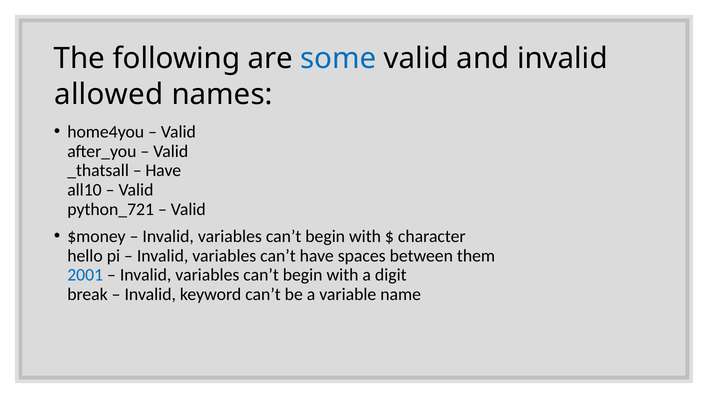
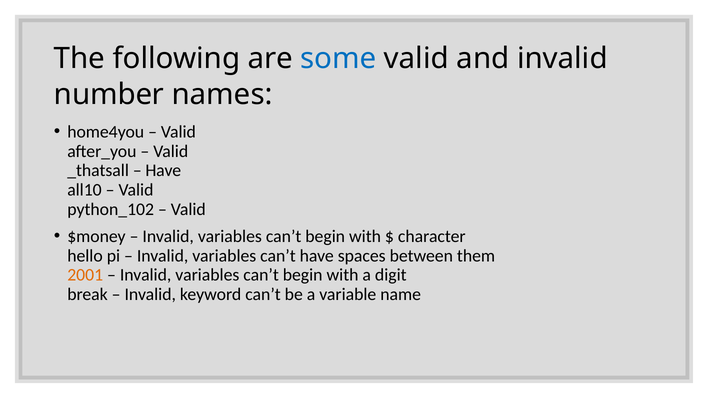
allowed: allowed -> number (109, 95)
python_721: python_721 -> python_102 (111, 210)
2001 colour: blue -> orange (85, 275)
